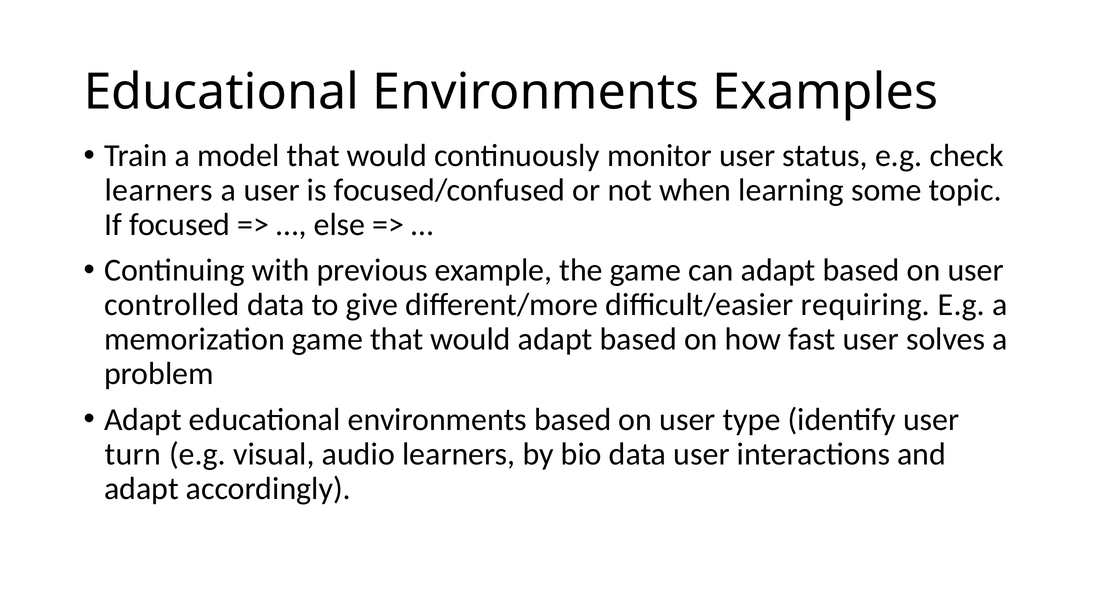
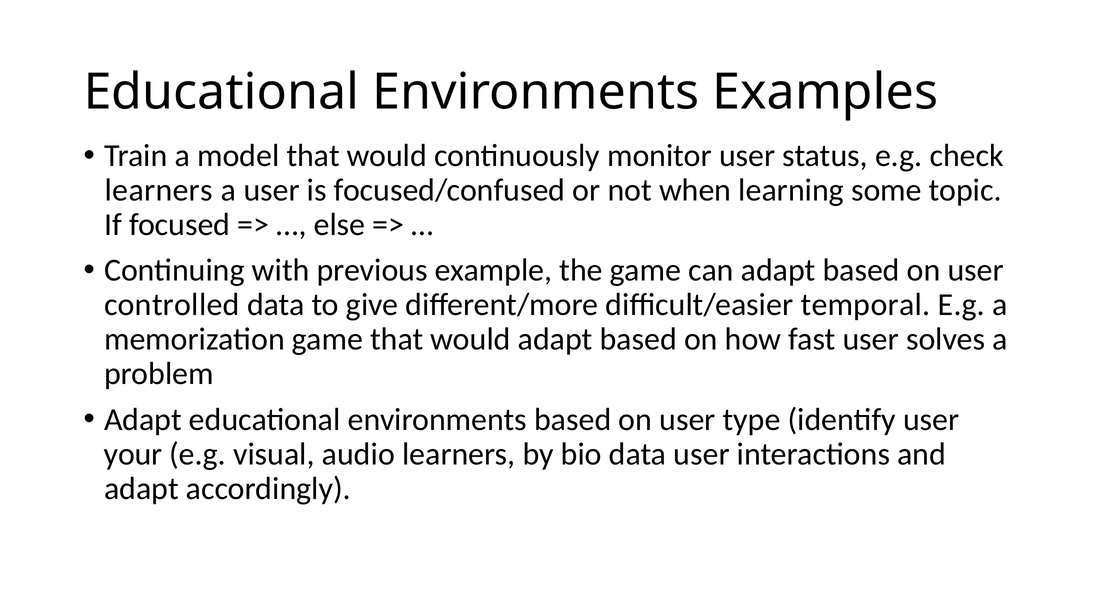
requiring: requiring -> temporal (865, 305)
turn: turn -> your (133, 454)
